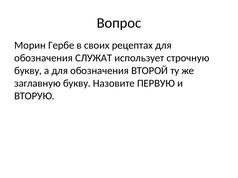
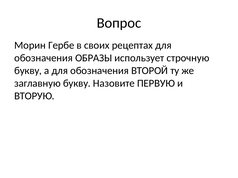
СЛУЖАТ: СЛУЖАТ -> ОБРАЗЫ (94, 58)
